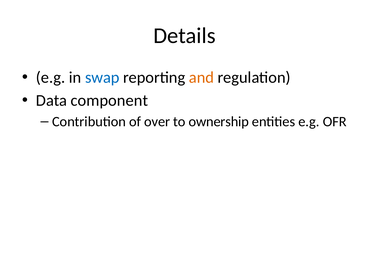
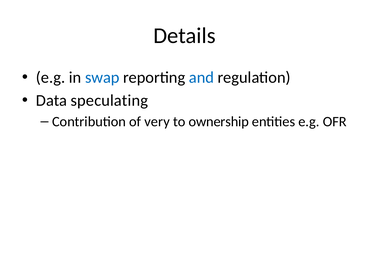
and colour: orange -> blue (201, 77)
component: component -> speculating (109, 100)
over: over -> very (157, 122)
